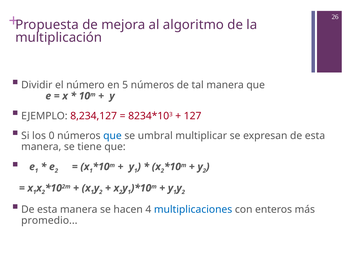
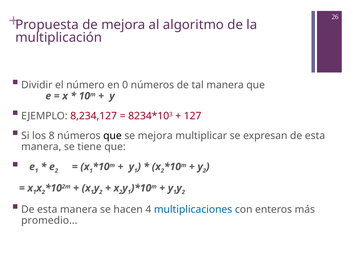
5: 5 -> 0 (125, 85)
0: 0 -> 8 (52, 136)
que colour: blue -> black (112, 136)
se umbral: umbral -> mejora (155, 136)
